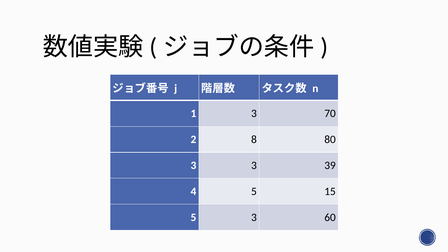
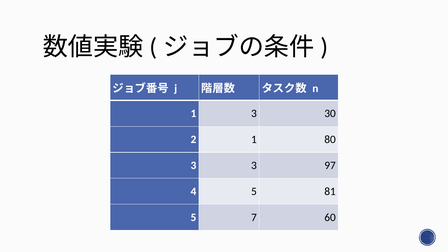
70: 70 -> 30 (330, 114)
2 8: 8 -> 1 (254, 139)
39: 39 -> 97 (330, 165)
15: 15 -> 81 (330, 191)
5 3: 3 -> 7 (254, 217)
